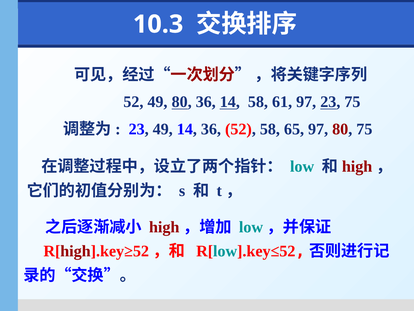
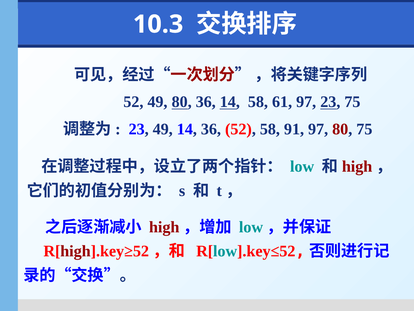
65: 65 -> 91 (294, 129)
